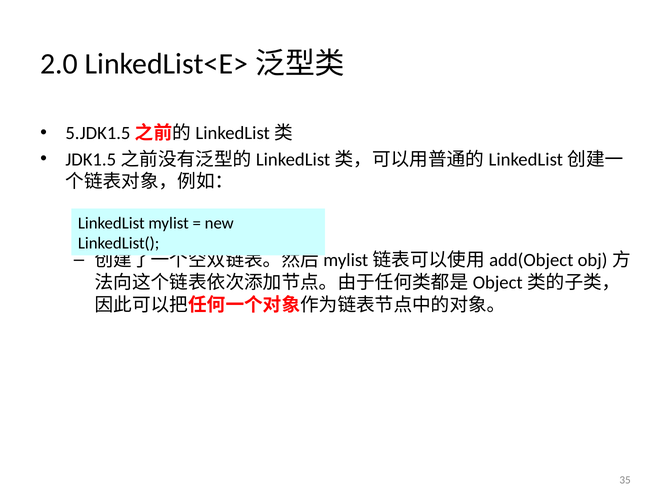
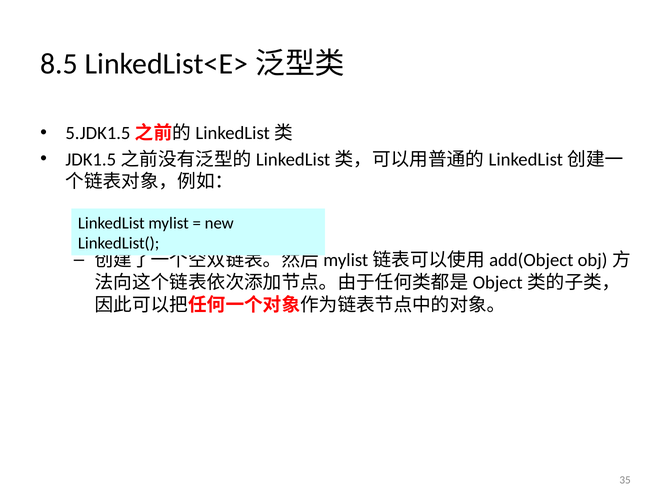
2.0: 2.0 -> 8.5 (59, 64)
